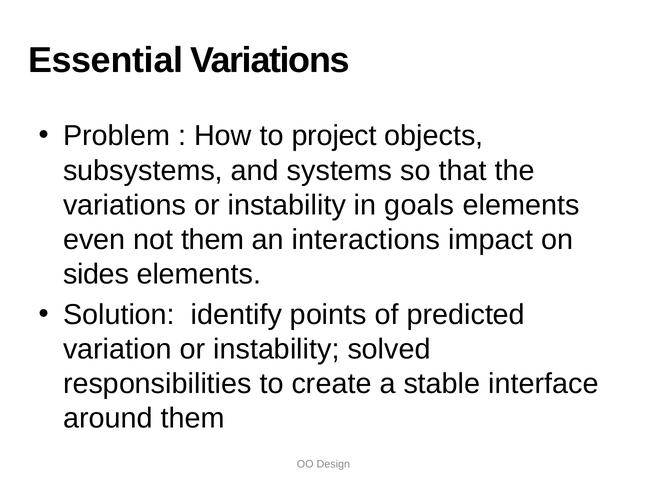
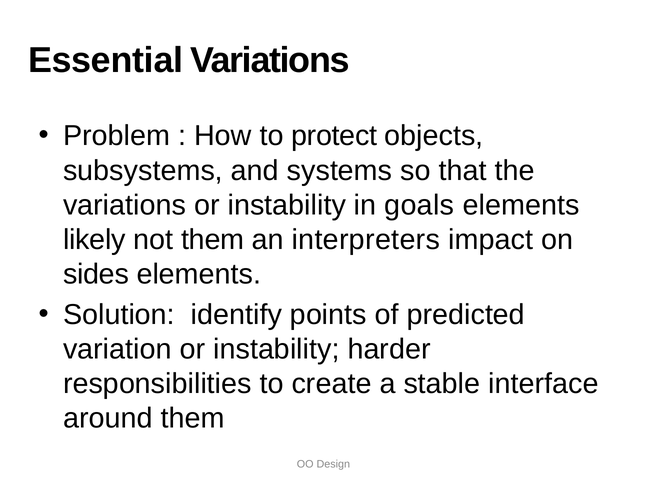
project: project -> protect (334, 136)
even: even -> likely (94, 239)
interactions: interactions -> interpreters (366, 239)
solved: solved -> harder (389, 349)
